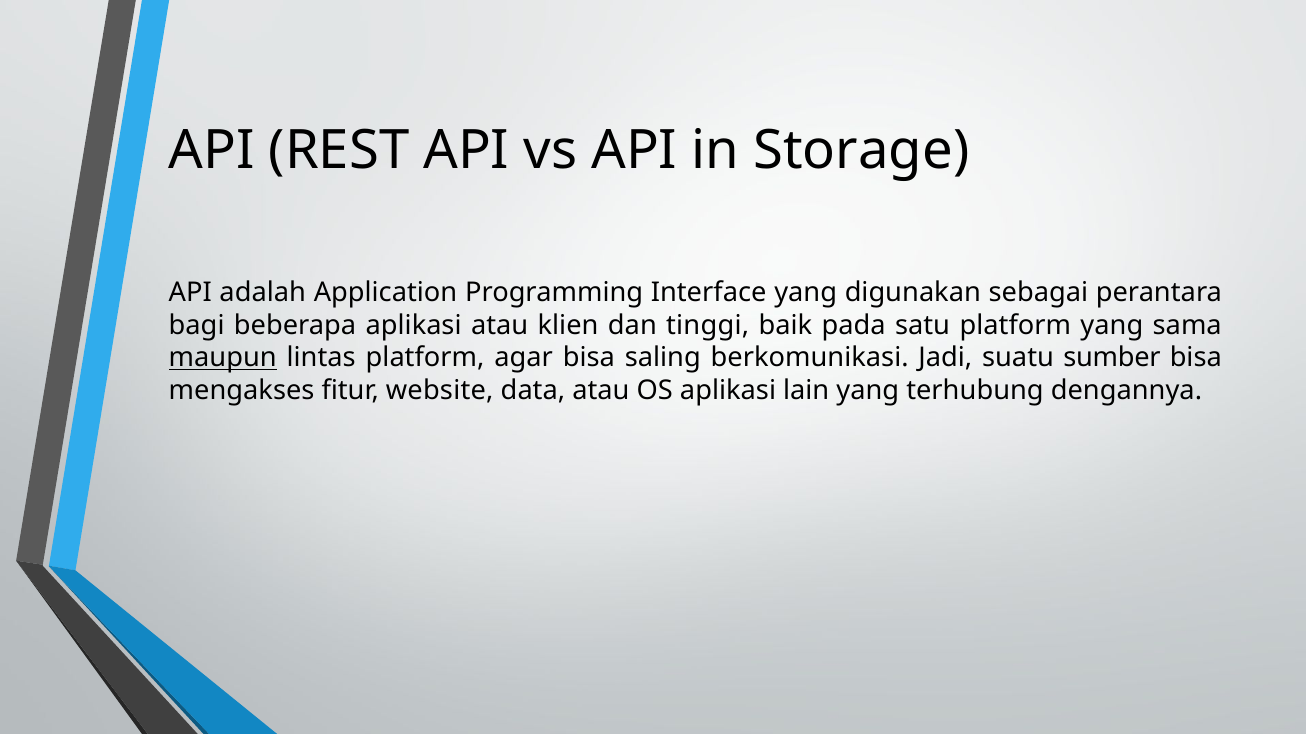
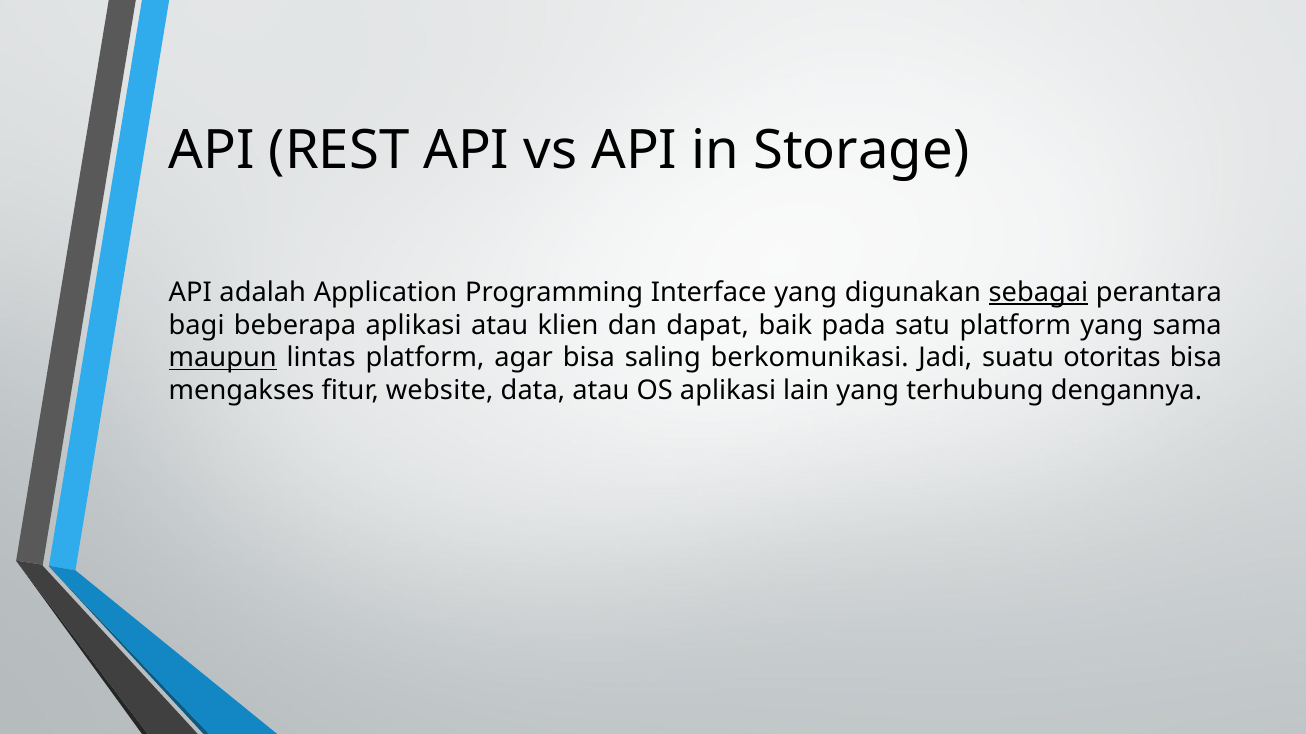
sebagai underline: none -> present (1038, 293)
tinggi: tinggi -> dapat (708, 325)
sumber: sumber -> otoritas (1112, 358)
